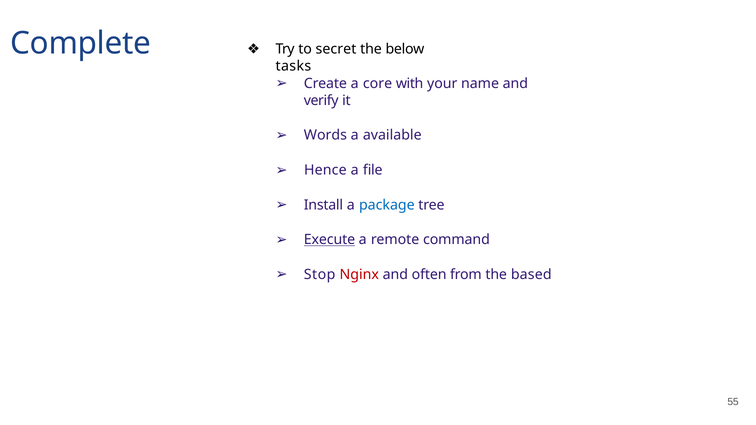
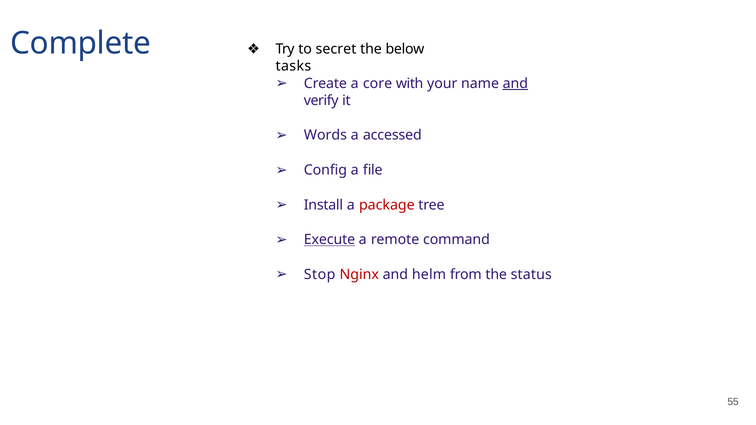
and underline: none -> present (515, 83)
available: available -> accessed (392, 135)
Hence: Hence -> Config (325, 170)
package colour: blue -> red (387, 205)
often: often -> helm (429, 275)
based: based -> status (531, 275)
